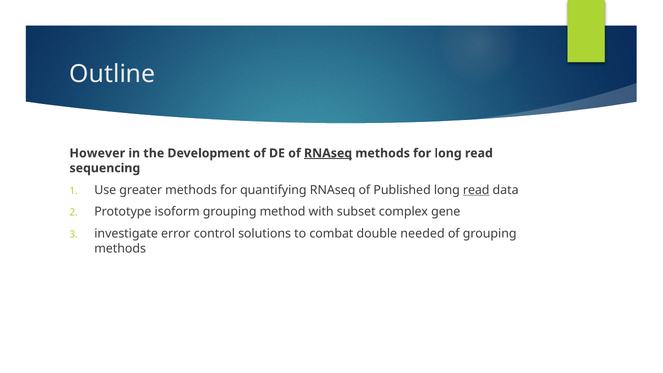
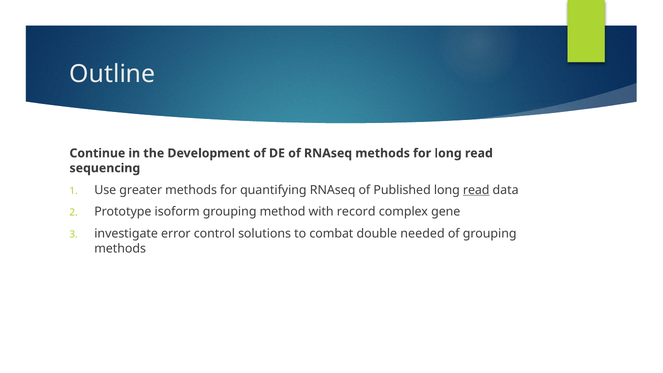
However: However -> Continue (97, 153)
RNAseq underline: present -> none (328, 153)
subset: subset -> record (356, 212)
